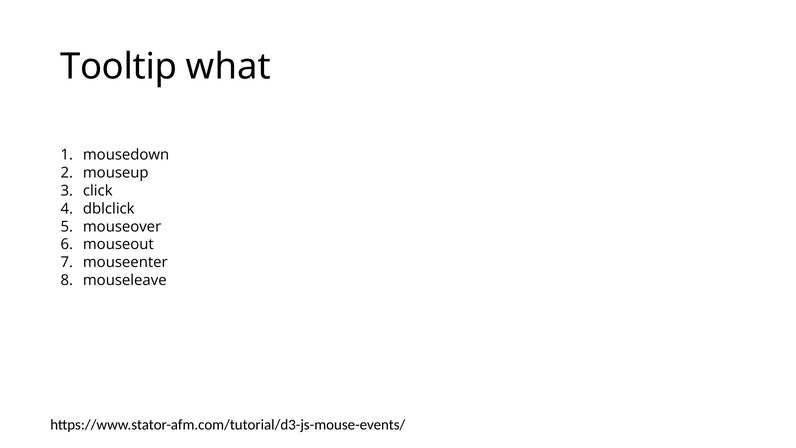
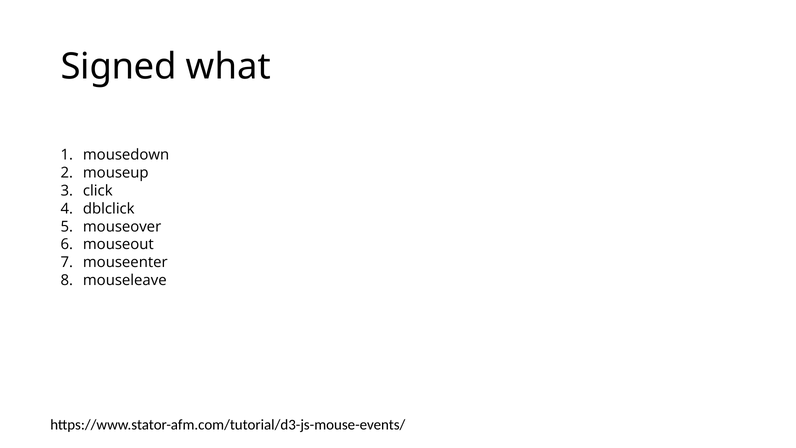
Tooltip: Tooltip -> Signed (119, 67)
